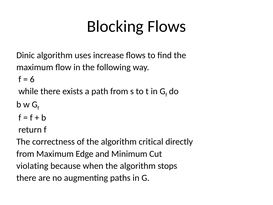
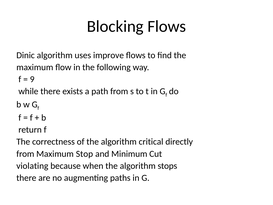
increase: increase -> improve (108, 55)
6: 6 -> 9 (32, 79)
Edge: Edge -> Stop (84, 154)
